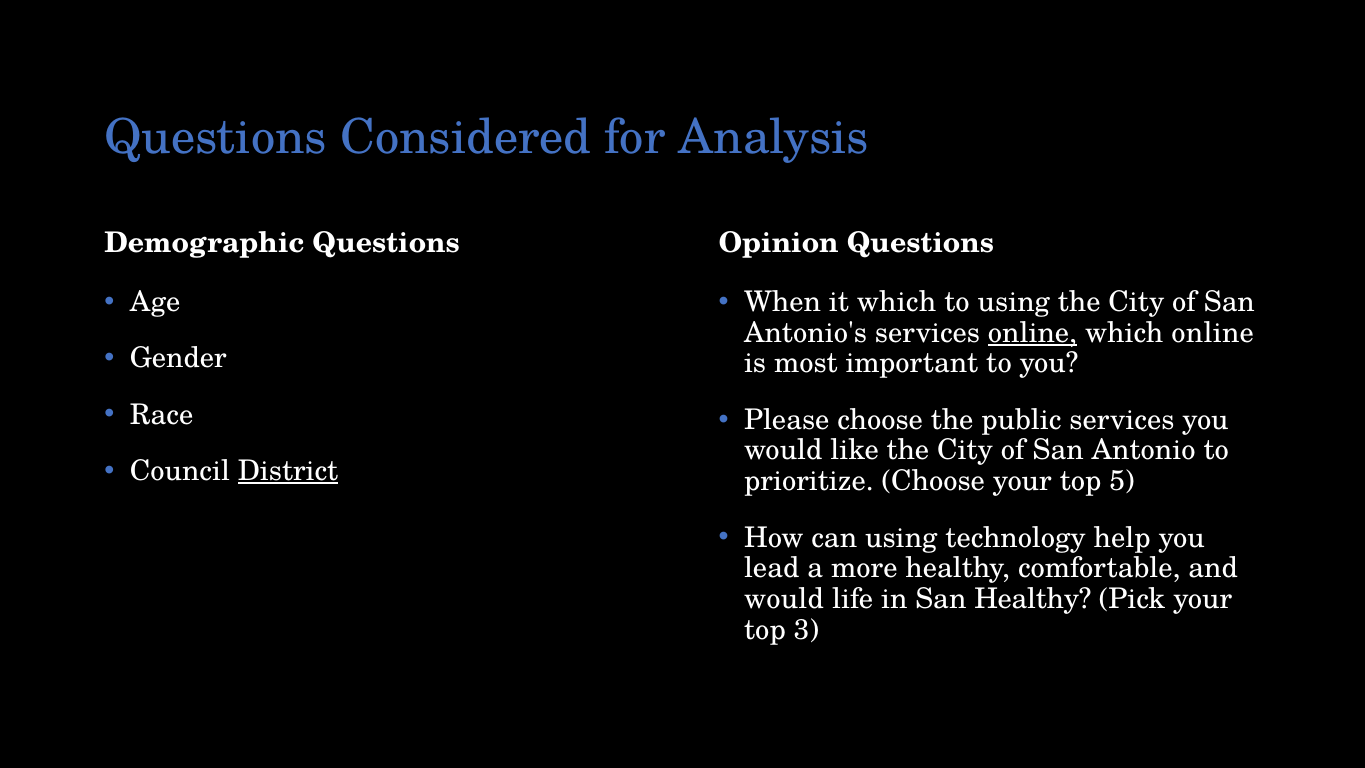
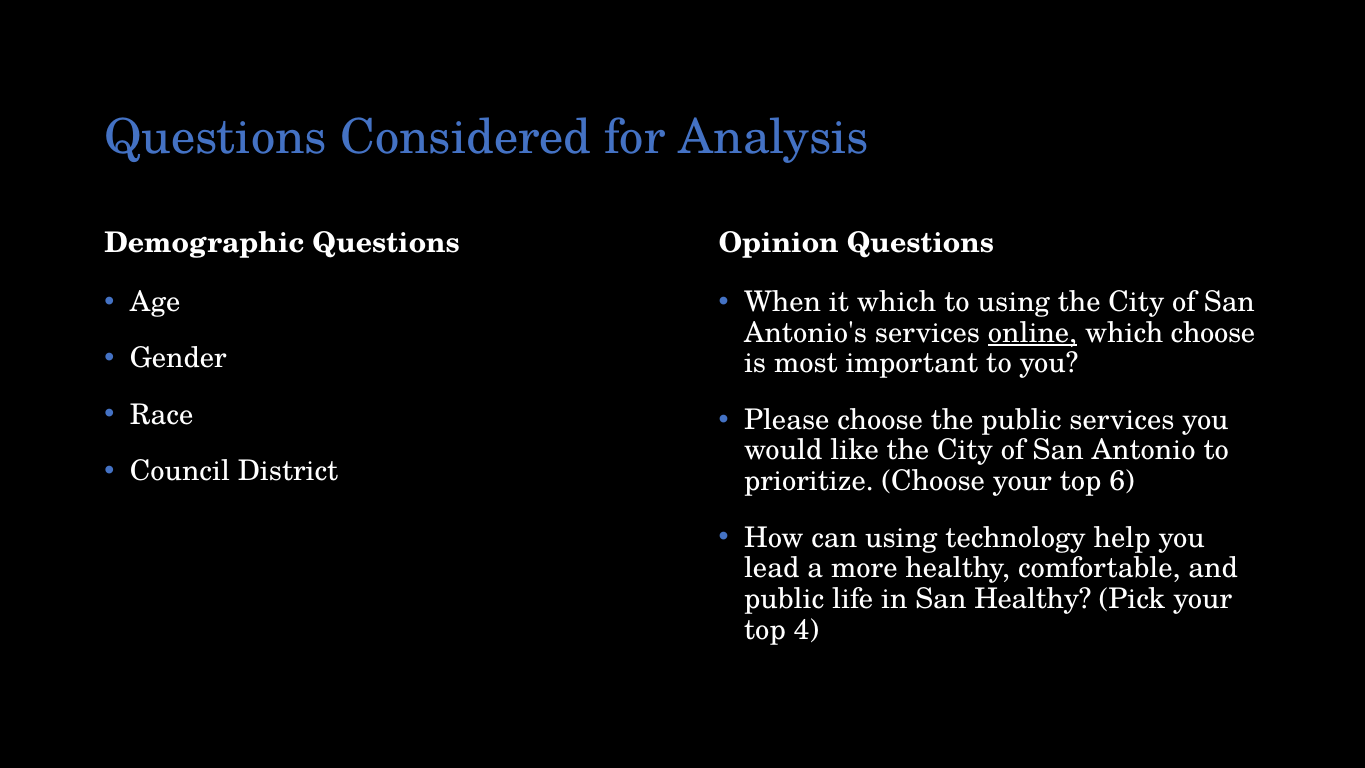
which online: online -> choose (1213, 333)
District underline: present -> none (288, 471)
5: 5 -> 6 (1122, 481)
would: would -> public (784, 599)
3: 3 -> 4 (806, 630)
